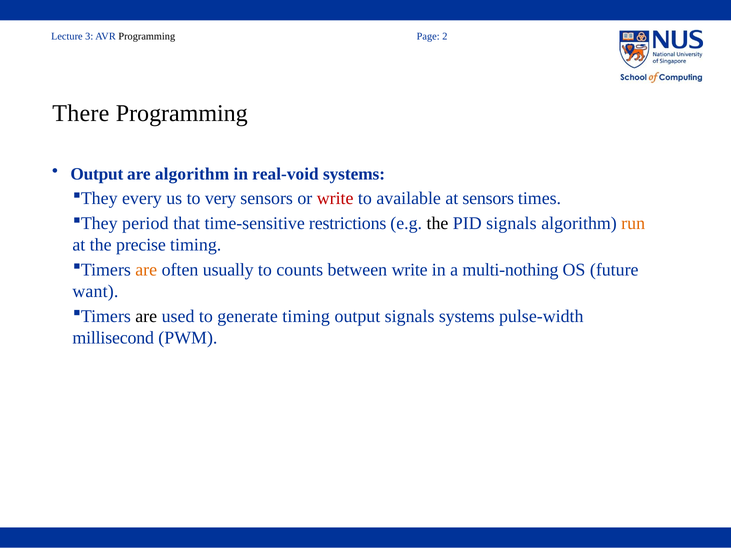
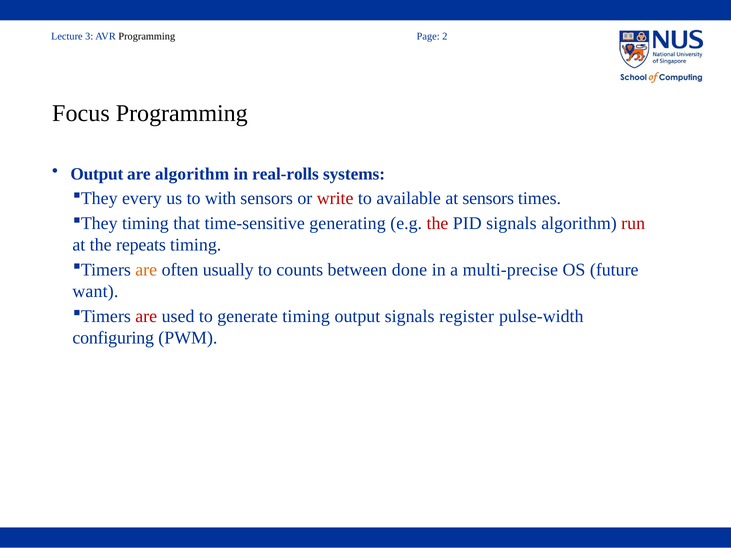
There: There -> Focus (81, 113)
real-void: real-void -> real-rolls (286, 174)
very: very -> with (221, 199)
period: period -> timing (145, 224)
restrictions: restrictions -> generating (348, 224)
the colour: black -> red (437, 224)
run colour: orange -> red (633, 224)
precise: precise -> repeats (141, 245)
between write: write -> done (409, 270)
multi-nothing: multi-nothing -> multi-precise (510, 270)
are colour: black -> red (146, 317)
signals systems: systems -> register (467, 317)
millisecond: millisecond -> configuring (113, 338)
